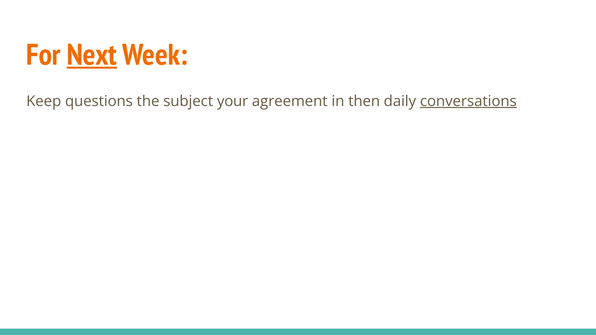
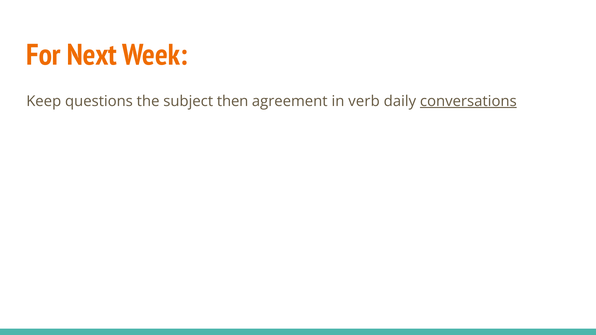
Next underline: present -> none (92, 55)
your: your -> then (233, 101)
then: then -> verb (364, 101)
